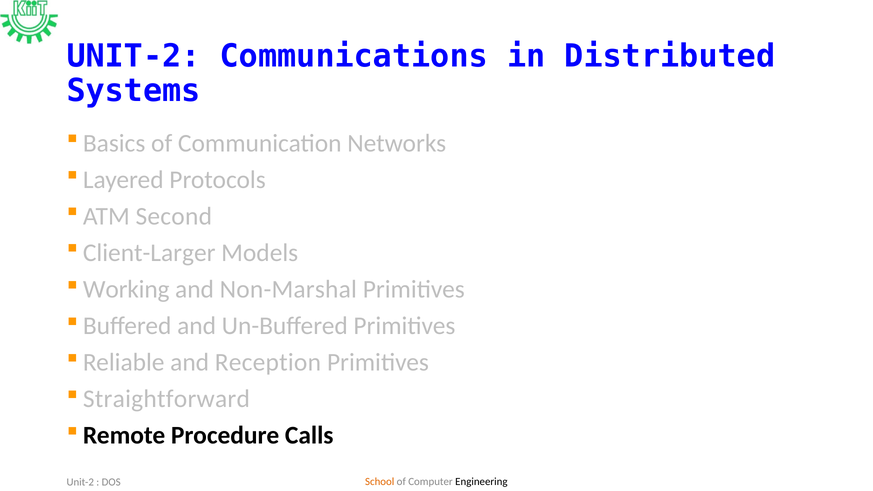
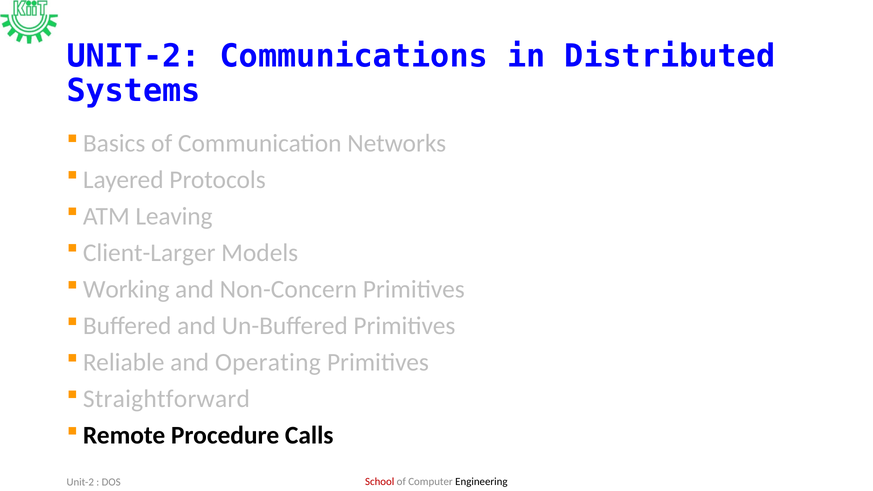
Second: Second -> Leaving (174, 216)
Non-Marshal: Non-Marshal -> Non-Concern (288, 289)
Reception: Reception -> Operating (268, 362)
School colour: orange -> red (380, 482)
